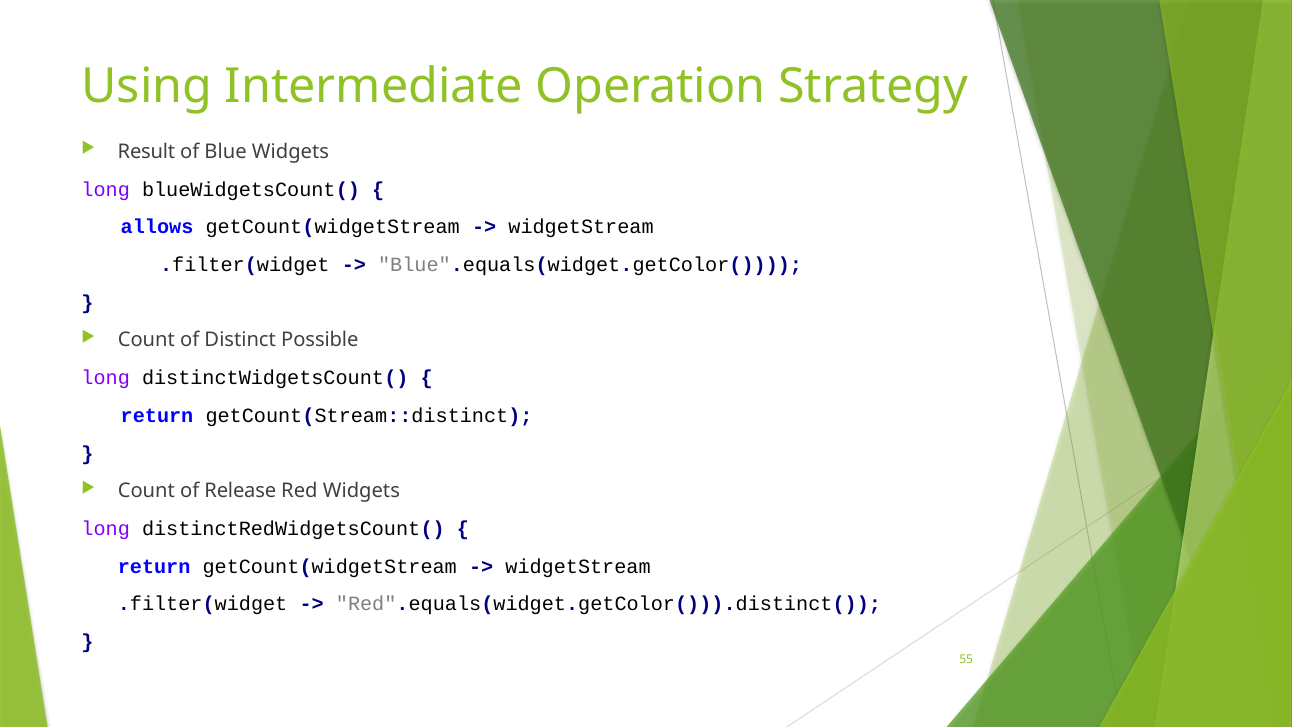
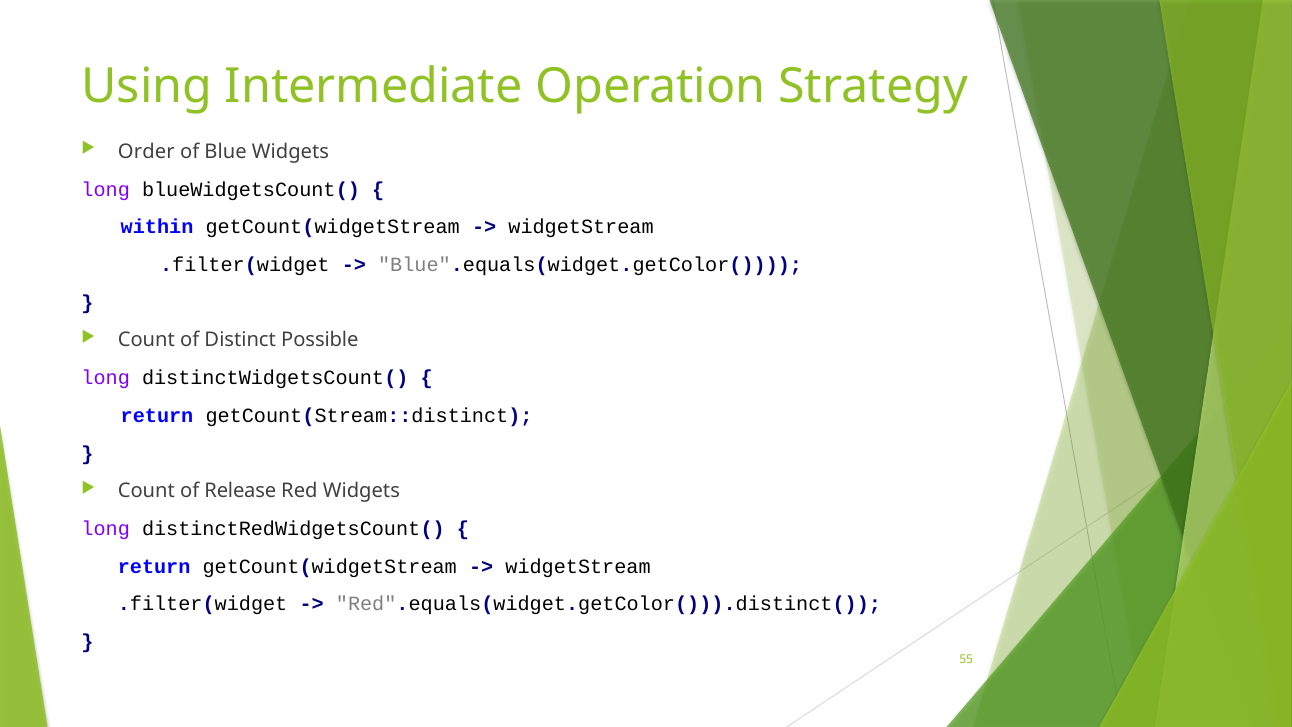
Result: Result -> Order (146, 152)
allows: allows -> within (157, 227)
